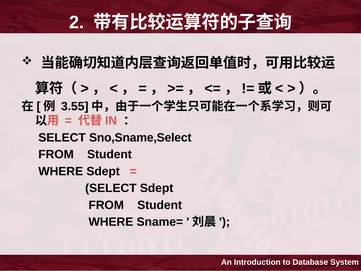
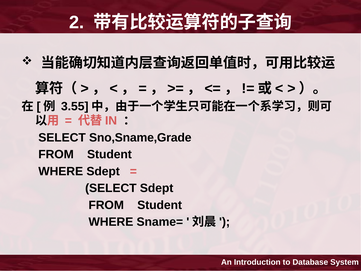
Sno,Sname,Select: Sno,Sname,Select -> Sno,Sname,Grade (140, 137)
